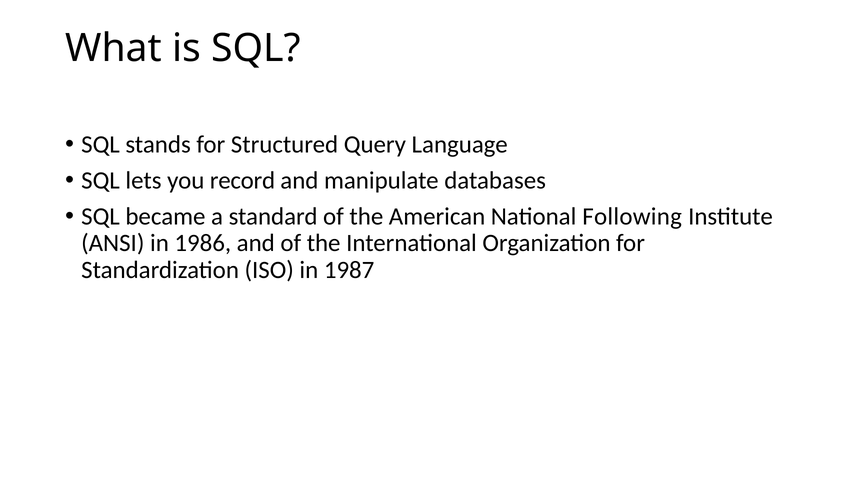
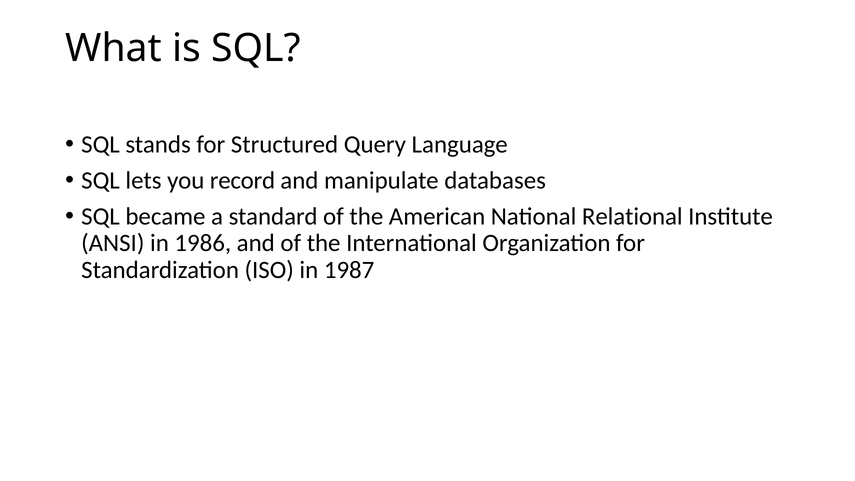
Following: Following -> Relational (632, 216)
